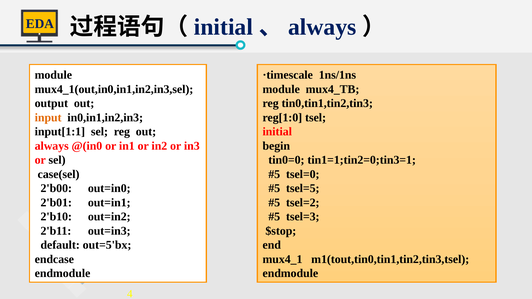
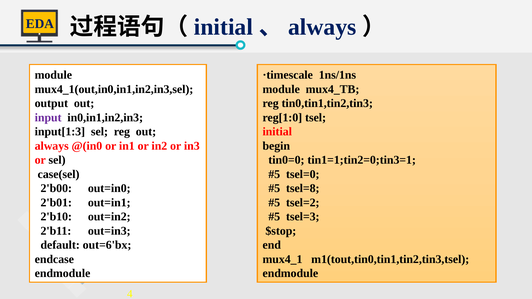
input colour: orange -> purple (48, 118)
input[1:1: input[1:1 -> input[1:3 (60, 132)
tsel=5: tsel=5 -> tsel=8 (303, 189)
out=5'bx: out=5'bx -> out=6'bx (107, 245)
